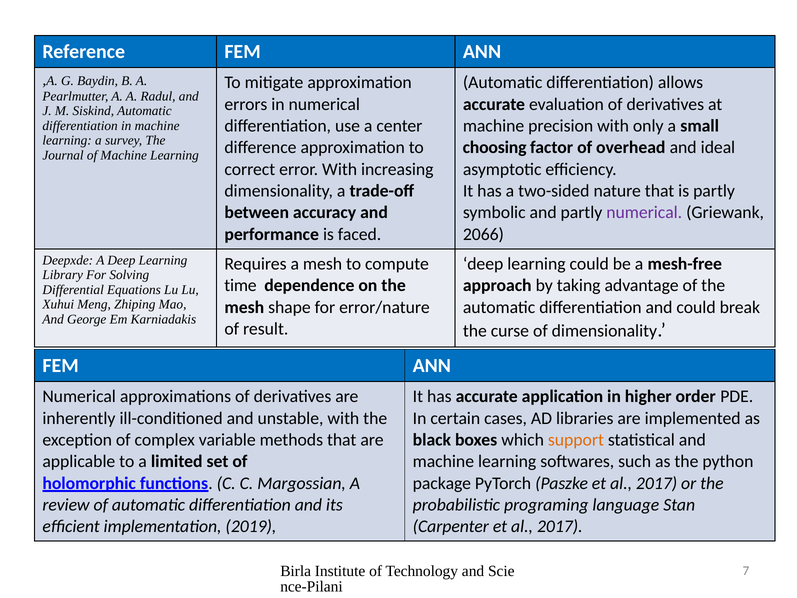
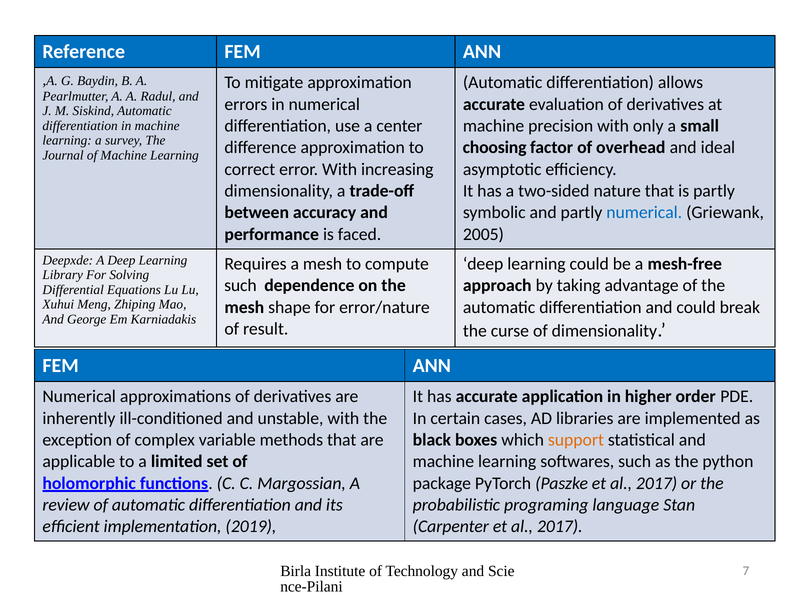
numerical colour: purple -> blue (644, 213)
2066: 2066 -> 2005 (483, 234)
time: time -> such (240, 285)
